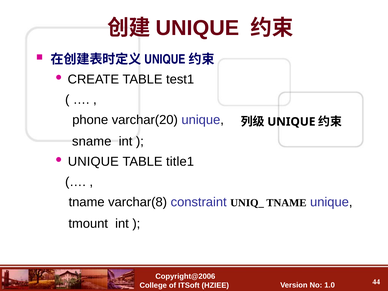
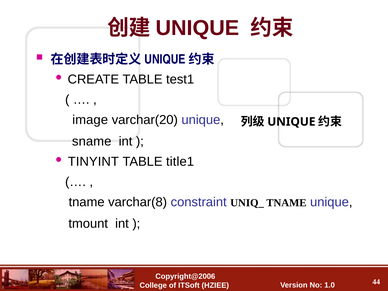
phone: phone -> image (90, 120)
UNIQUE: UNIQUE -> TINYINT (93, 162)
